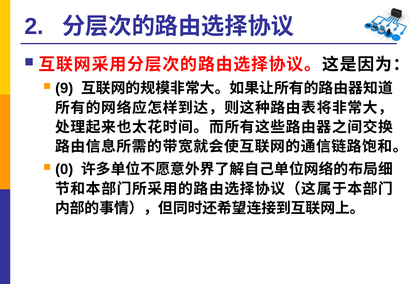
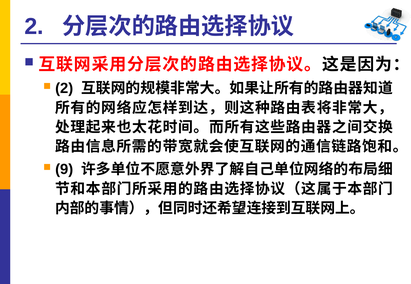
9: 9 -> 2 (64, 89)
0: 0 -> 9 (64, 170)
